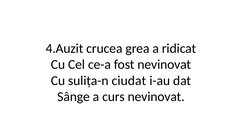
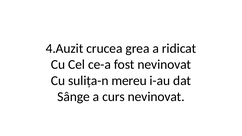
ciudat: ciudat -> mereu (129, 81)
